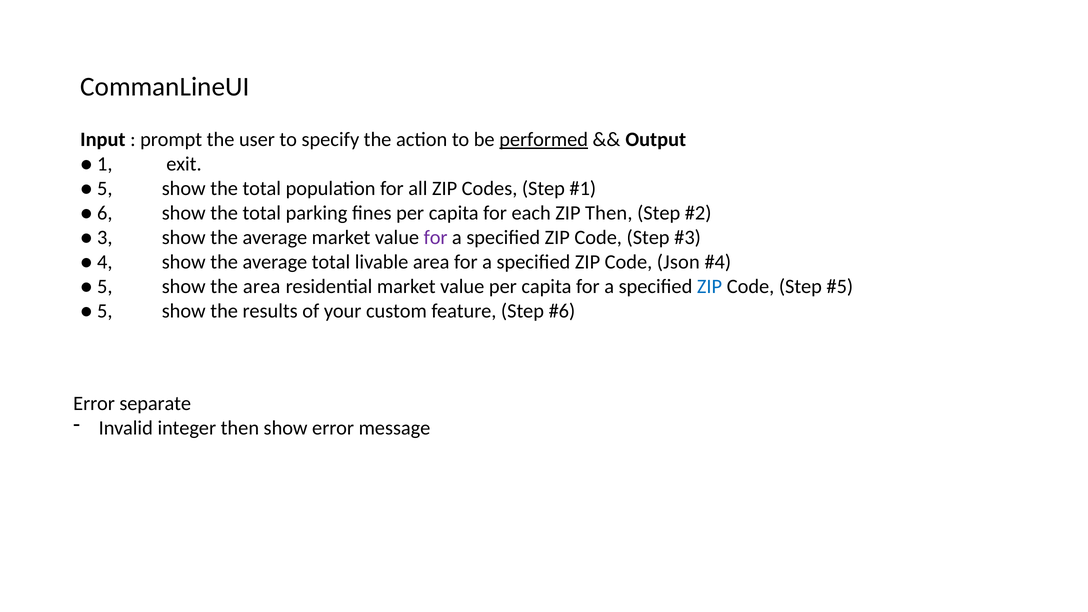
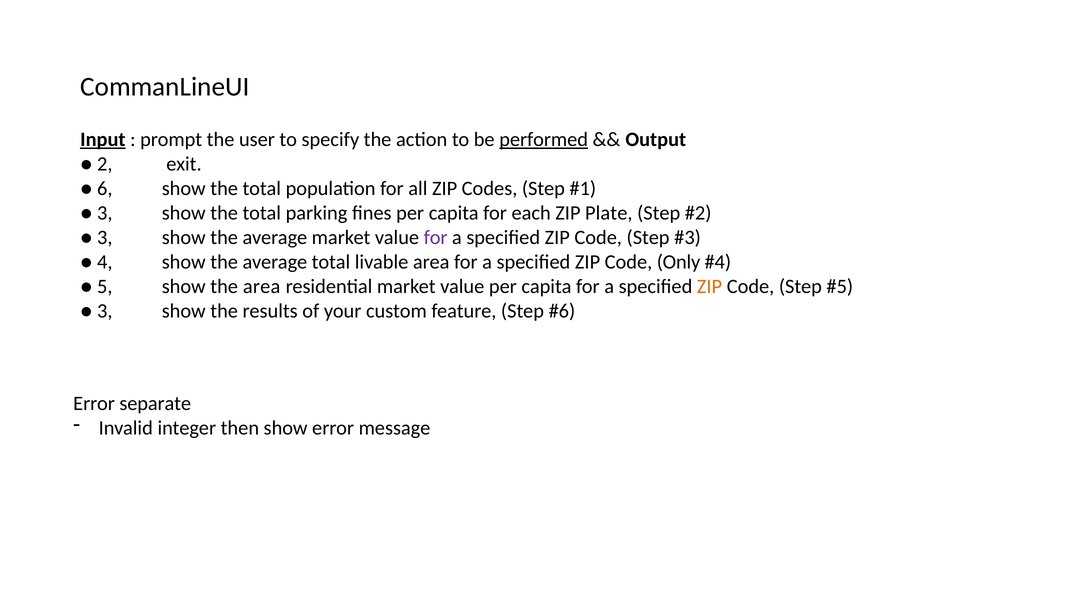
Input underline: none -> present (103, 139)
1: 1 -> 2 (105, 164)
5: 5 -> 6 (105, 188)
6: 6 -> 3 (105, 213)
ZIP Then: Then -> Plate (609, 213)
Json: Json -> Only (678, 262)
ZIP colour: blue -> orange (709, 286)
5: 5 -> 3 (105, 311)
